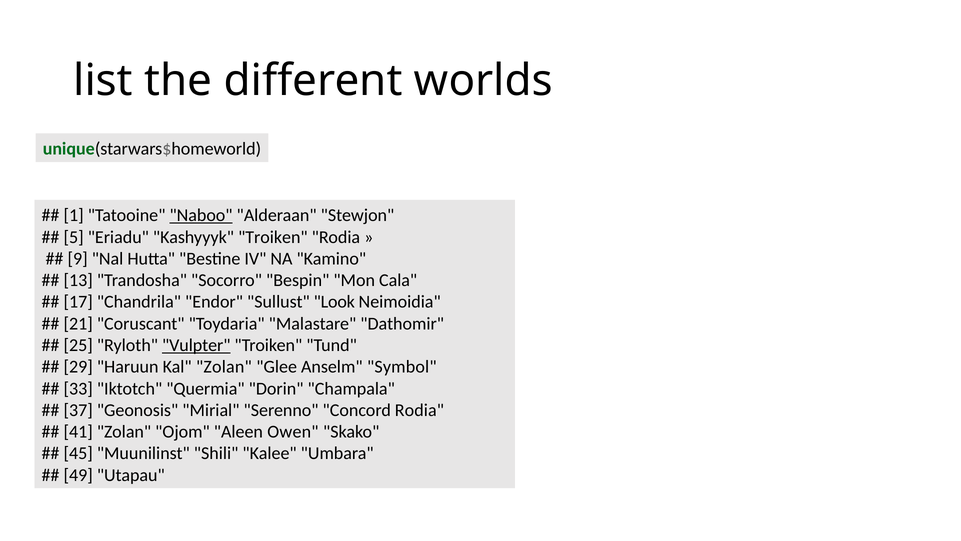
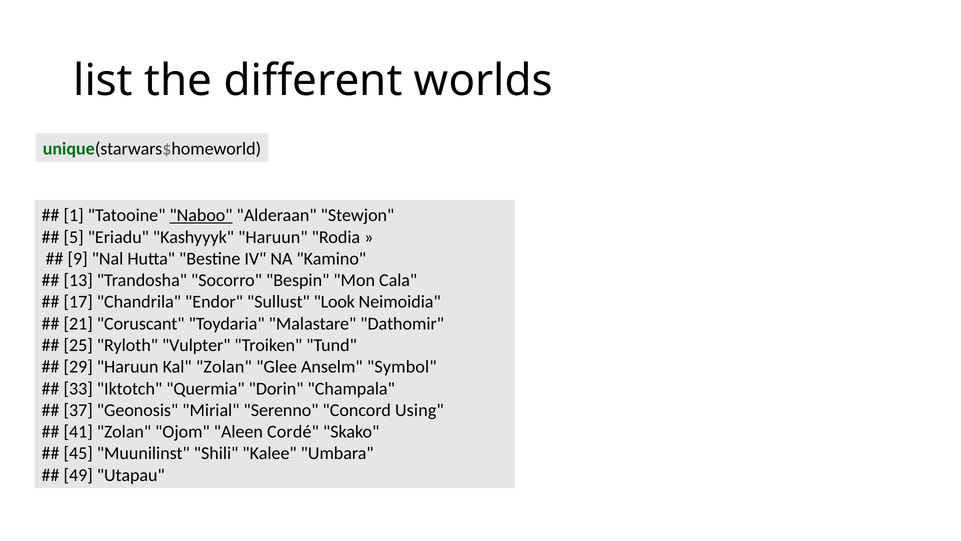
Kashyyyk Troiken: Troiken -> Haruun (273, 237)
Vulpter underline: present -> none (196, 345)
Concord Rodia: Rodia -> Using (419, 410)
Owen: Owen -> Cordé (293, 431)
